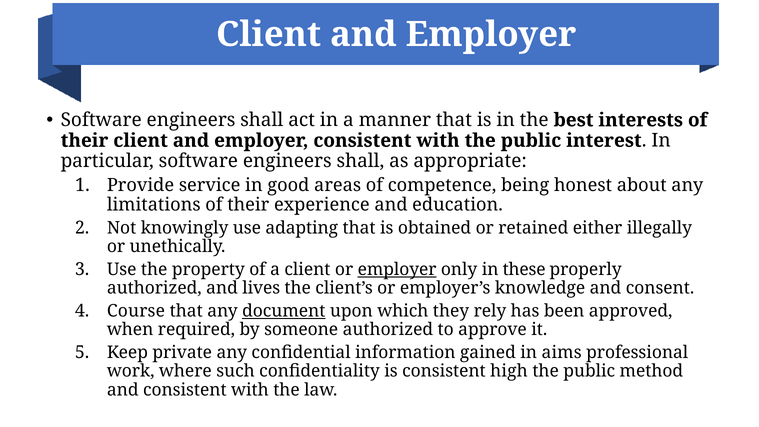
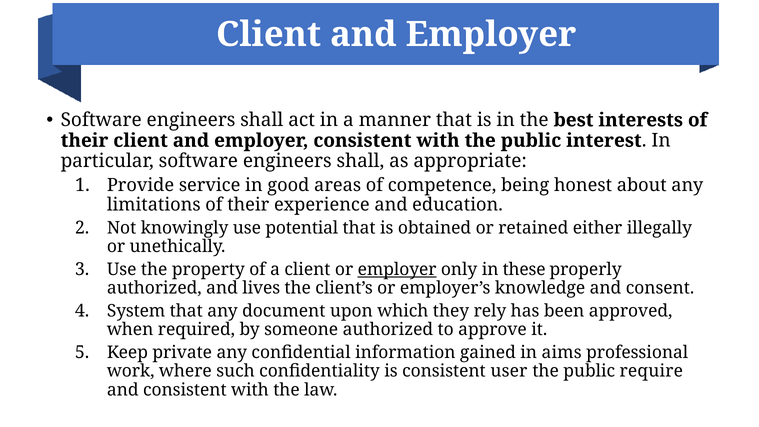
adapting: adapting -> potential (302, 228)
Course: Course -> System (136, 311)
document underline: present -> none (284, 311)
high: high -> user (509, 371)
method: method -> require (651, 371)
